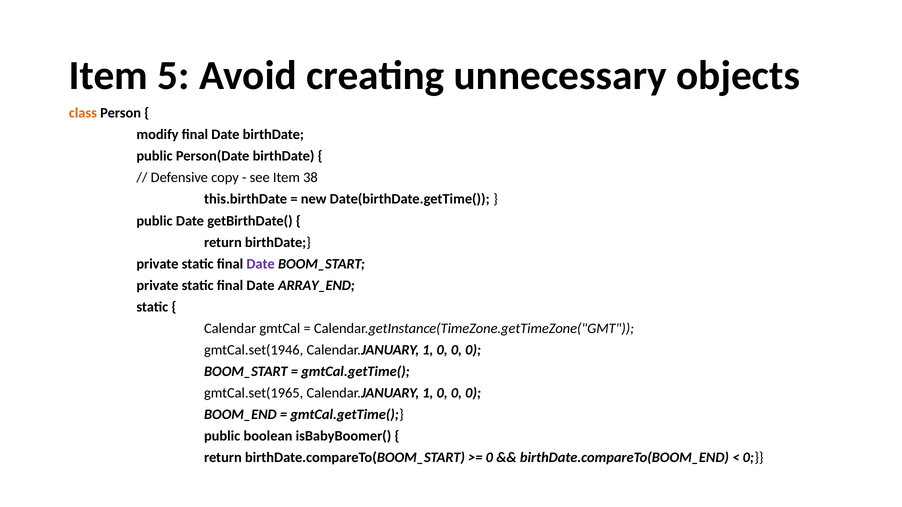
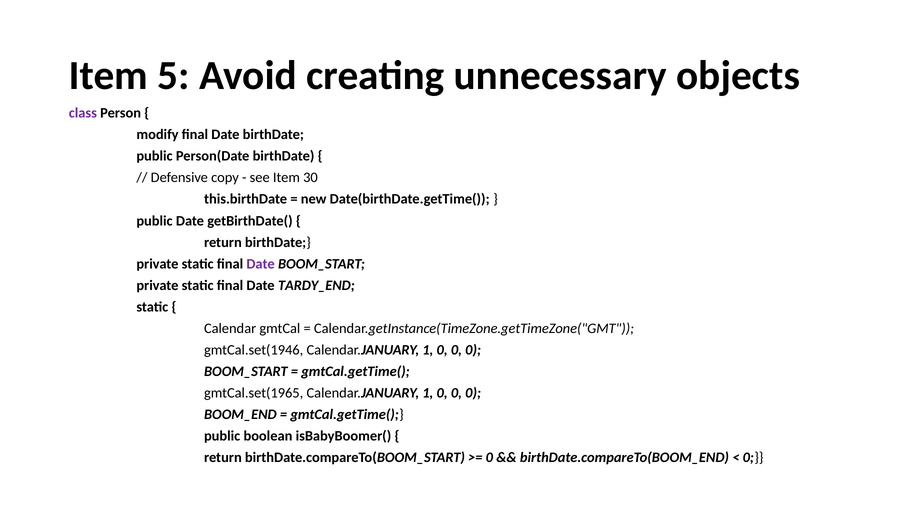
class colour: orange -> purple (83, 113)
38: 38 -> 30 (310, 178)
ARRAY_END: ARRAY_END -> TARDY_END (316, 286)
